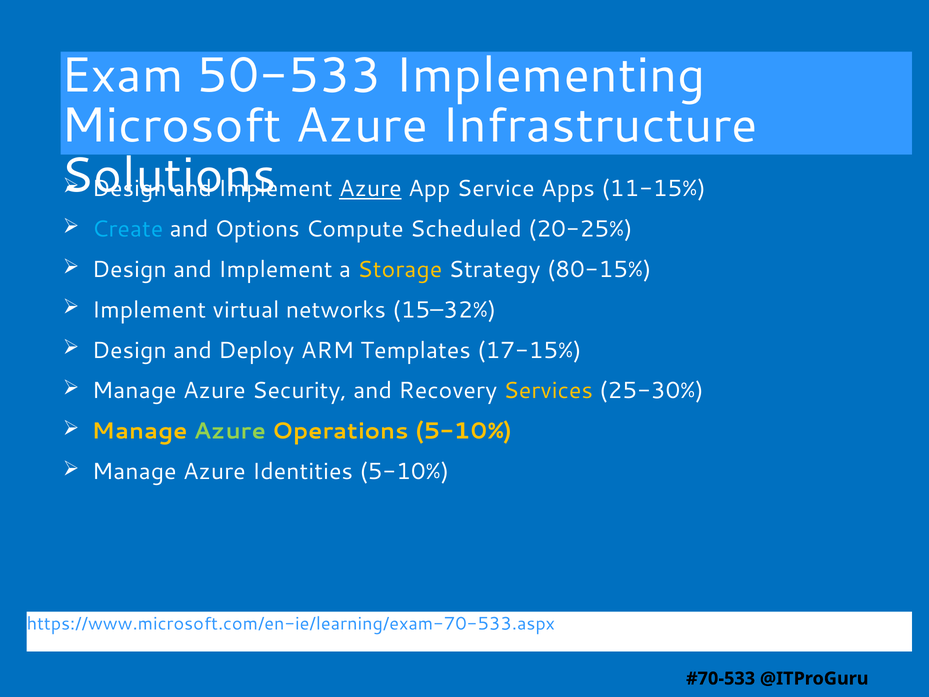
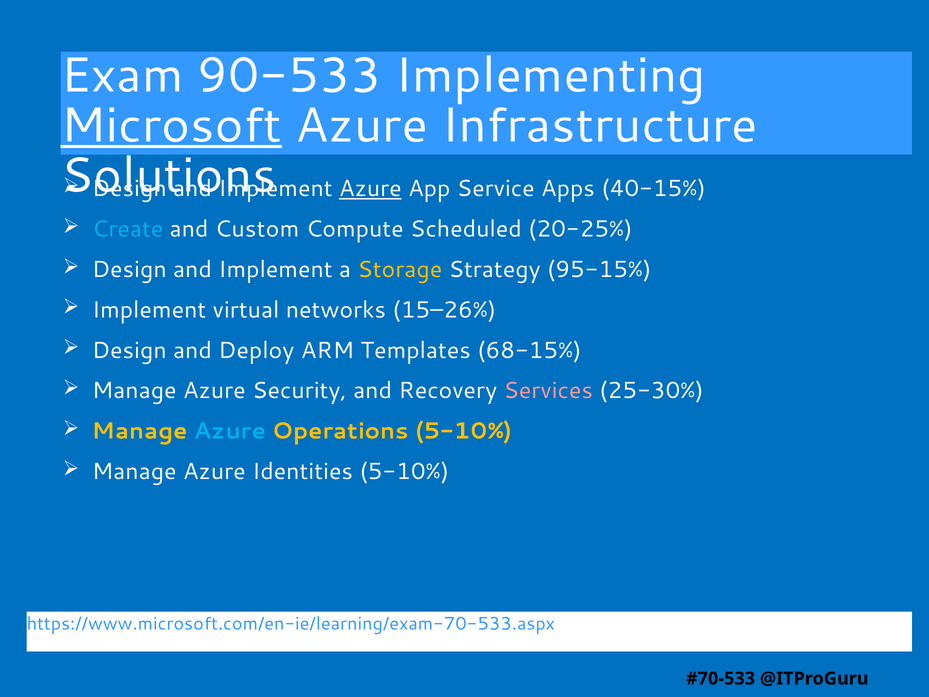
50-533: 50-533 -> 90-533 (289, 76)
Microsoft underline: none -> present (171, 126)
11-15%: 11-15% -> 40-15% (654, 189)
Options: Options -> Custom (257, 229)
80-15%: 80-15% -> 95-15% (599, 269)
15–32%: 15–32% -> 15–26% (444, 310)
17-15%: 17-15% -> 68-15% (529, 350)
Services colour: yellow -> pink (548, 391)
Azure colour: light green -> light blue (230, 431)
